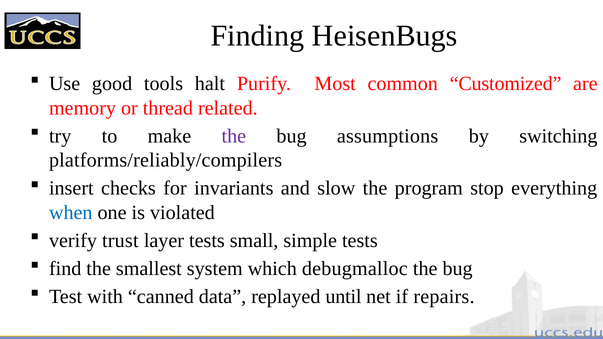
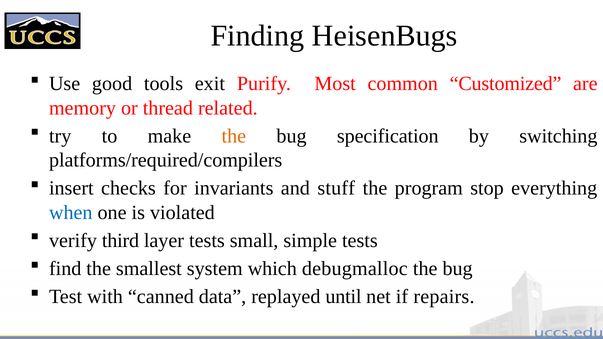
halt: halt -> exit (210, 84)
the colour: purple -> orange (234, 136)
assumptions: assumptions -> specification (388, 136)
platforms/reliably/compilers: platforms/reliably/compilers -> platforms/required/compilers (166, 160)
slow: slow -> stuff (336, 188)
trust: trust -> third (121, 241)
